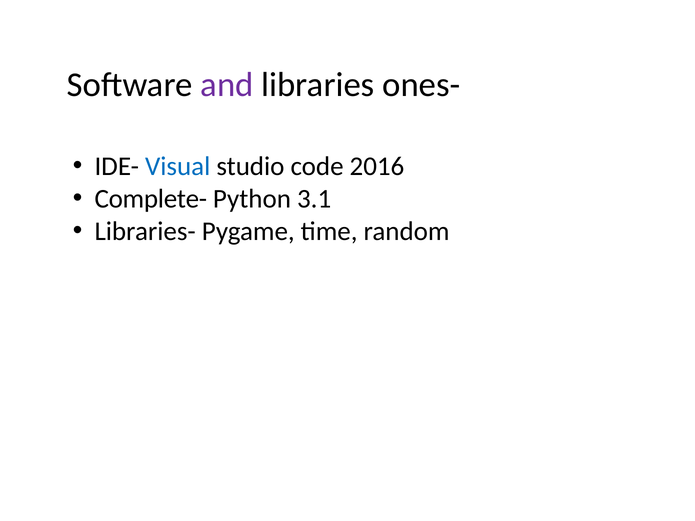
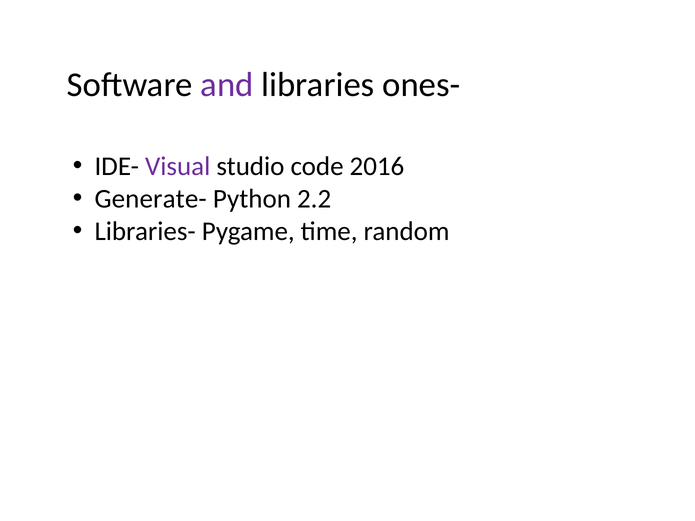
Visual colour: blue -> purple (178, 166)
Complete-: Complete- -> Generate- (151, 199)
3.1: 3.1 -> 2.2 (314, 199)
